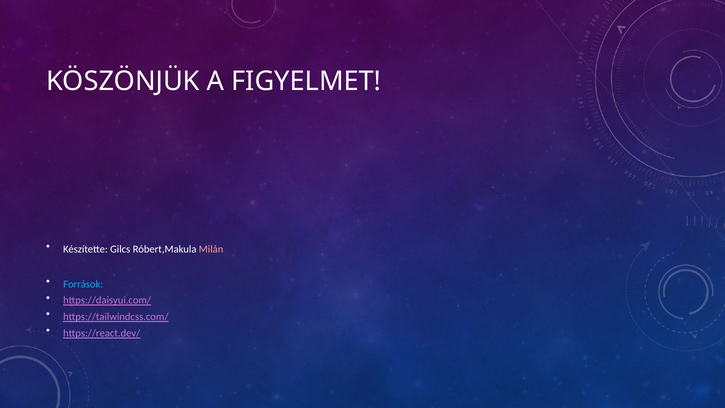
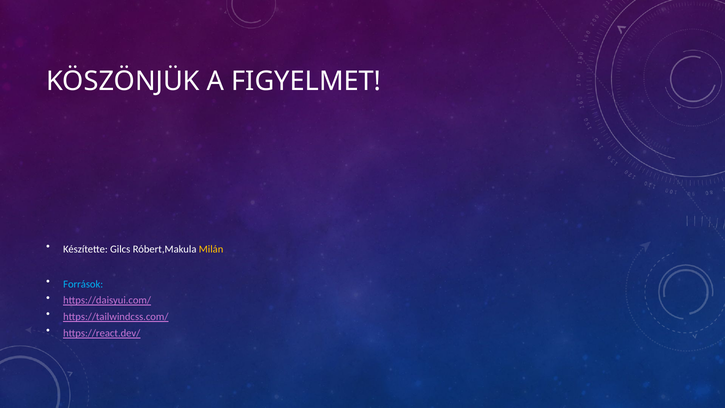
Milán colour: pink -> yellow (211, 249)
